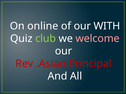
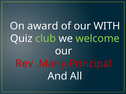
online: online -> award (43, 26)
welcome colour: pink -> light green (98, 39)
.Asian: .Asian -> .Many (51, 64)
